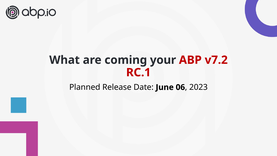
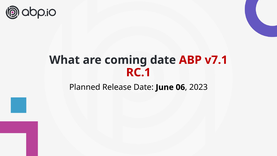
coming your: your -> date (163, 60)
v7.2: v7.2 -> v7.1 (216, 60)
